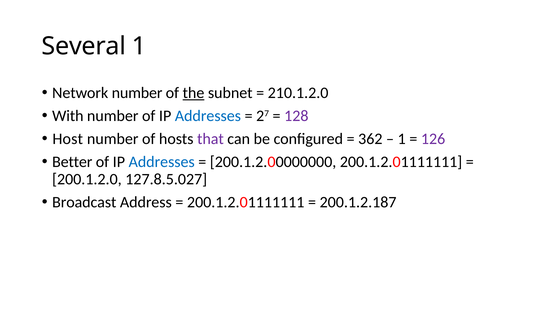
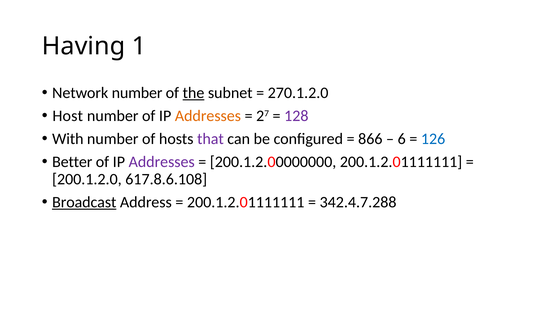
Several: Several -> Having (84, 46)
210.1.2.0: 210.1.2.0 -> 270.1.2.0 (298, 93)
With: With -> Host (68, 116)
Addresses colour: blue -> orange (208, 116)
Host: Host -> With (68, 139)
362: 362 -> 866 (370, 139)
1: 1 -> 6 (402, 139)
126 colour: purple -> blue (433, 139)
Addresses colour: blue -> purple (162, 162)
127.8.5.027: 127.8.5.027 -> 617.8.6.108 (166, 179)
Broadcast underline: none -> present (84, 202)
200.1.2.187: 200.1.2.187 -> 342.4.7.288 (358, 202)
